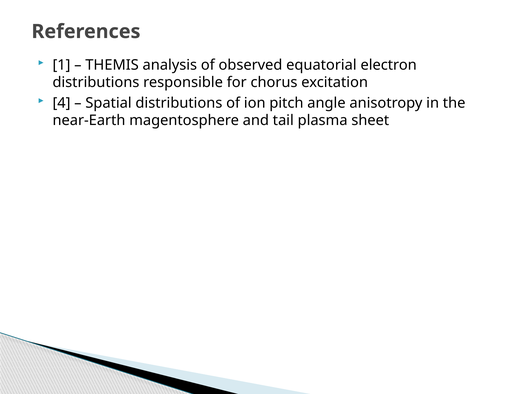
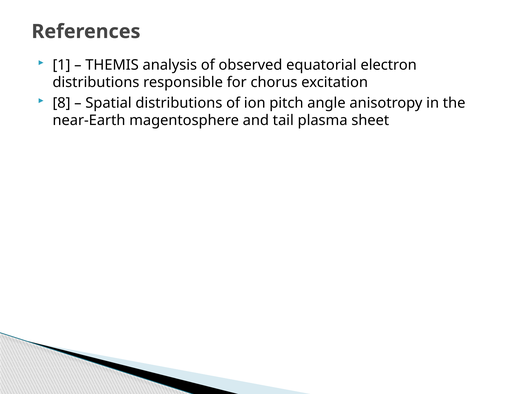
4: 4 -> 8 (61, 103)
